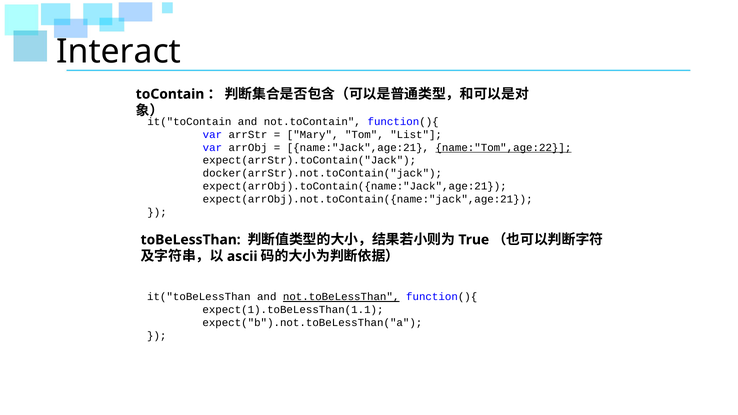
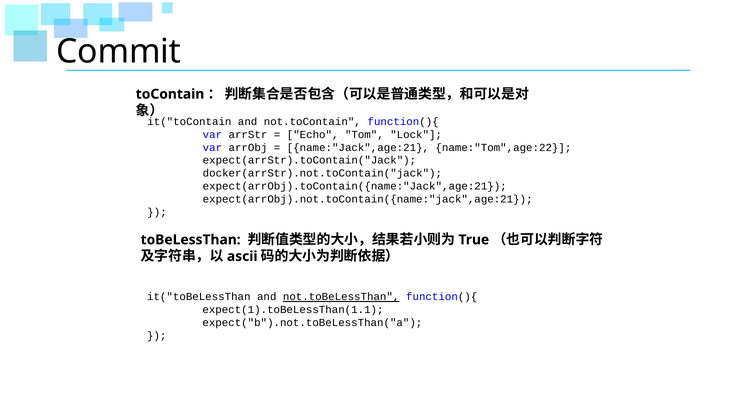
Interact: Interact -> Commit (119, 51)
Mary: Mary -> Echo (313, 135)
List: List -> Lock (416, 135)
name:"Tom",age:22 underline: present -> none (503, 148)
